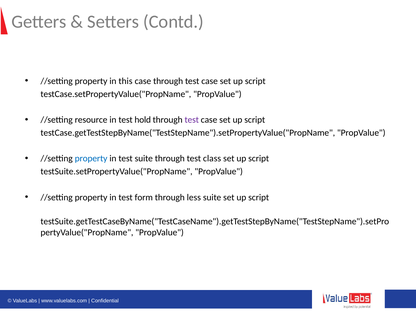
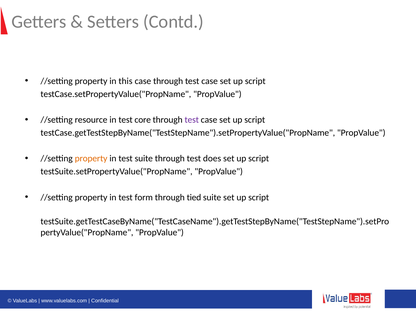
hold: hold -> core (143, 120)
property colour: blue -> orange (91, 159)
class: class -> does (212, 159)
less: less -> tied (194, 197)
